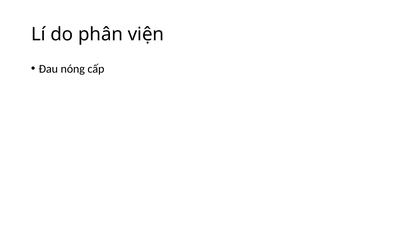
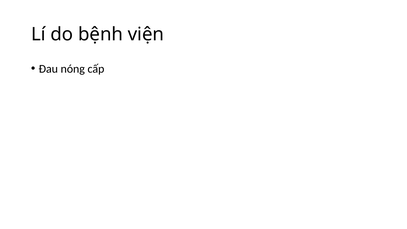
phân: phân -> bệnh (101, 34)
